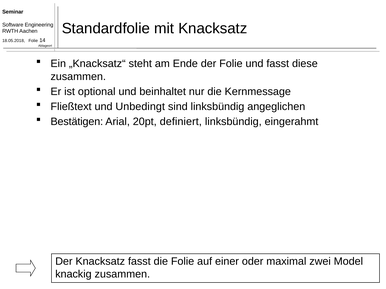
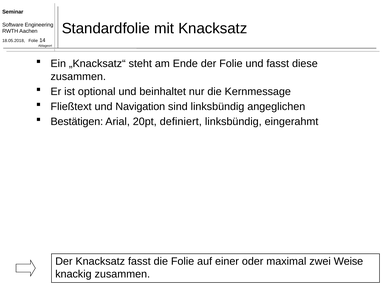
Unbedingt: Unbedingt -> Navigation (140, 107)
Model: Model -> Weise (348, 262)
